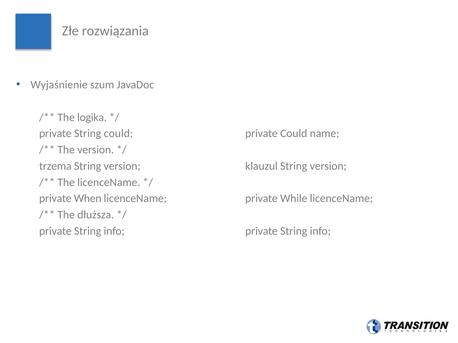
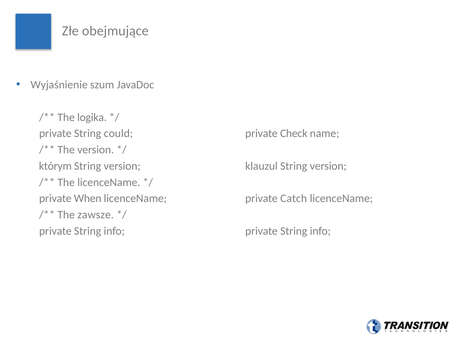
rozwiązania: rozwiązania -> obejmujące (115, 31)
private Could: Could -> Check (294, 134)
trzema: trzema -> którym (55, 166)
While: While -> Catch (294, 199)
dłuższa: dłuższa -> zawsze (96, 215)
